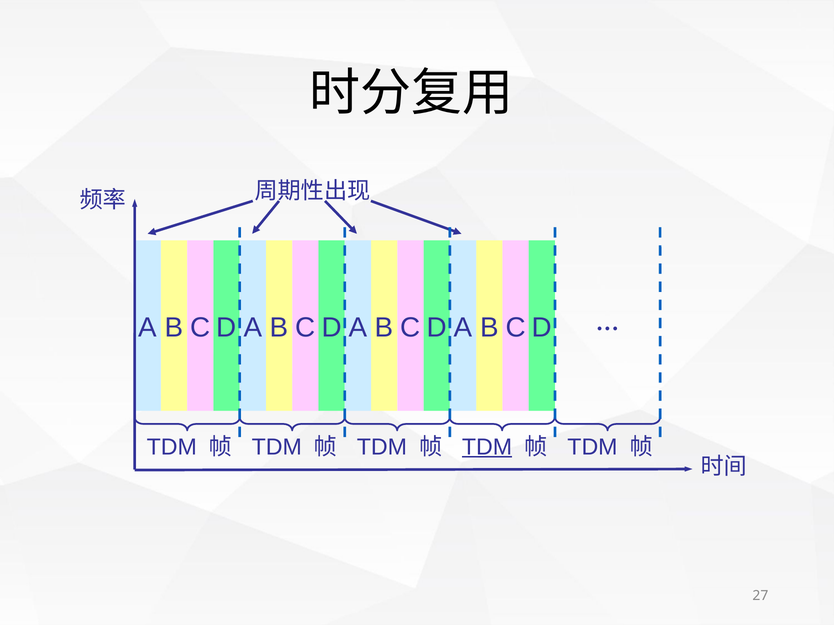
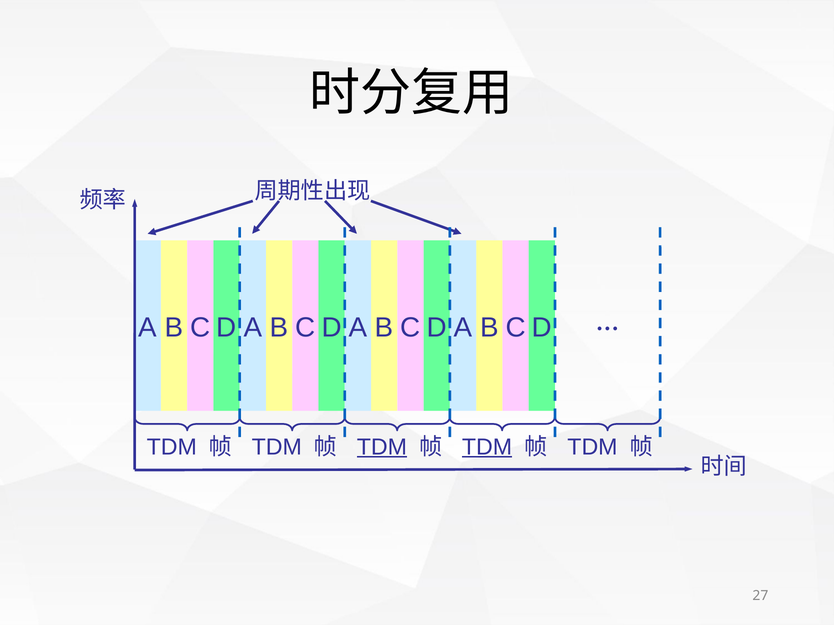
TDM underline: none -> present (382, 447)
